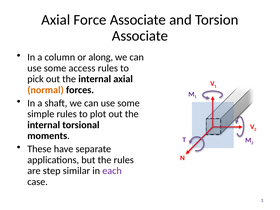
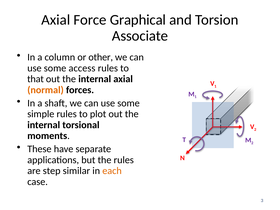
Force Associate: Associate -> Graphical (138, 20)
along: along -> other (101, 57)
pick: pick -> that (36, 79)
each colour: purple -> orange (112, 171)
